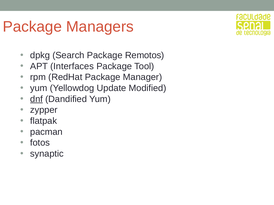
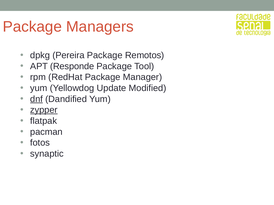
Search: Search -> Pereira (68, 55)
Interfaces: Interfaces -> Responde (72, 66)
zypper underline: none -> present (44, 110)
